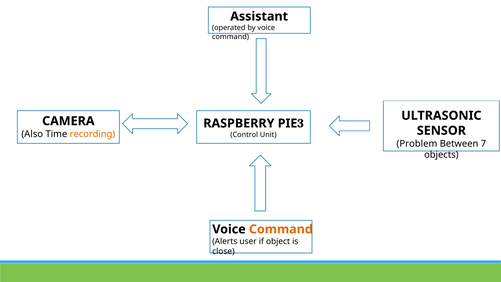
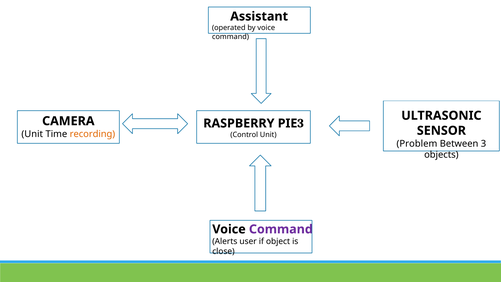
Also: Also -> Unit (32, 134)
Between 7: 7 -> 3 (483, 143)
Command colour: orange -> purple (281, 229)
